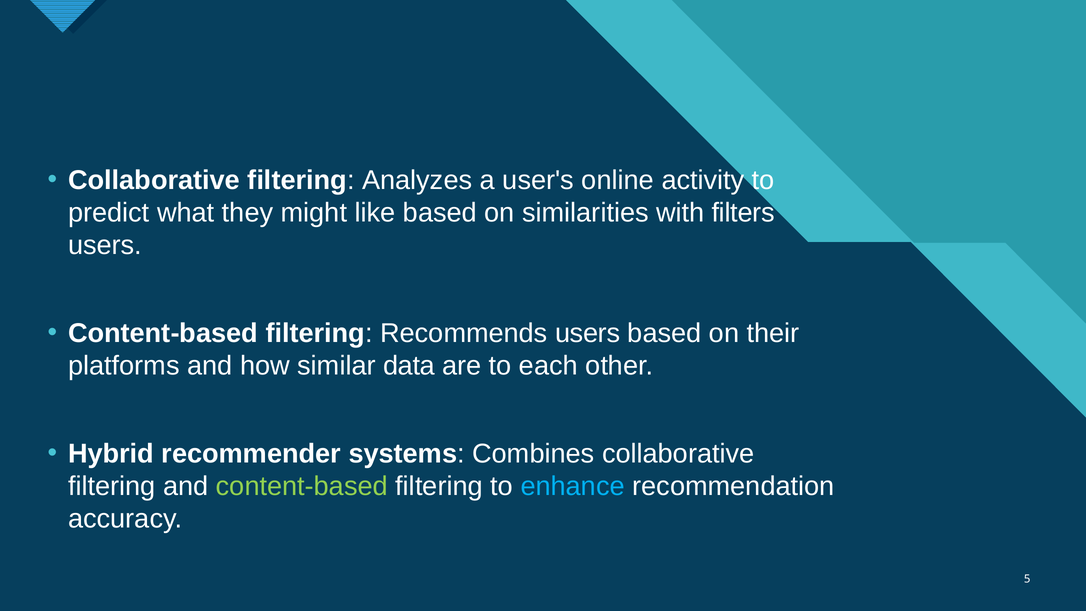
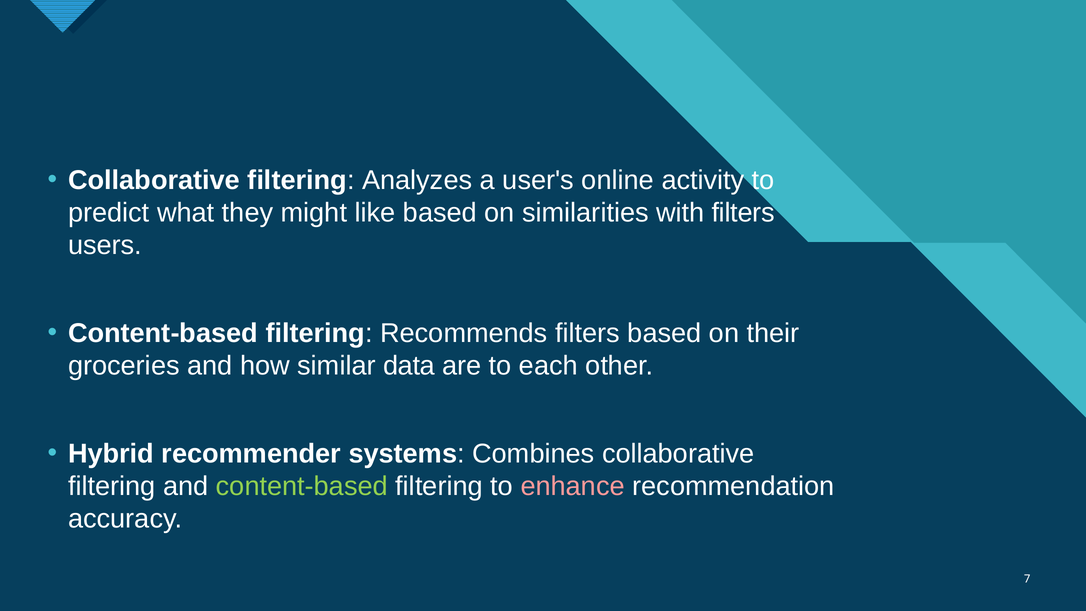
Recommends users: users -> filters (588, 333)
platforms: platforms -> groceries (124, 366)
enhance colour: light blue -> pink (573, 486)
5: 5 -> 7 (1027, 579)
